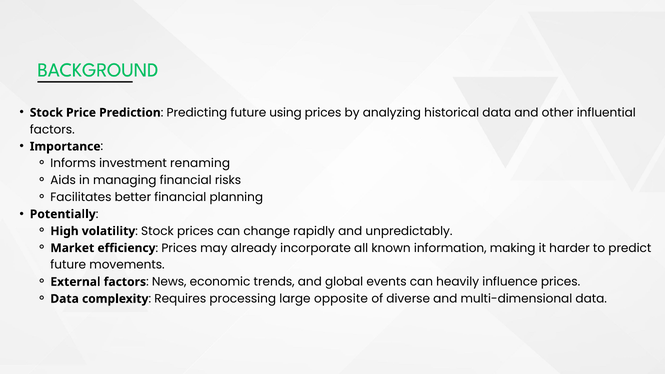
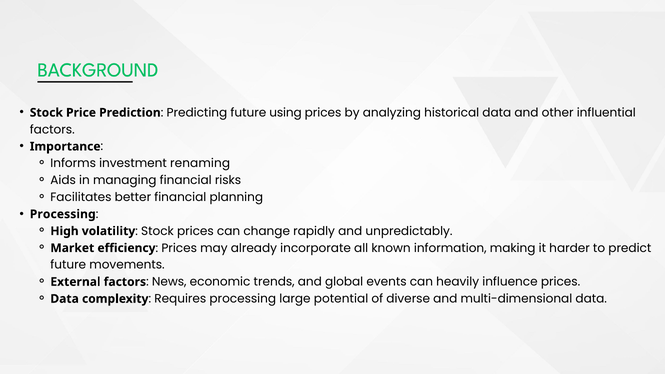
Potentially: Potentially -> Processing (63, 214)
opposite: opposite -> potential (341, 299)
